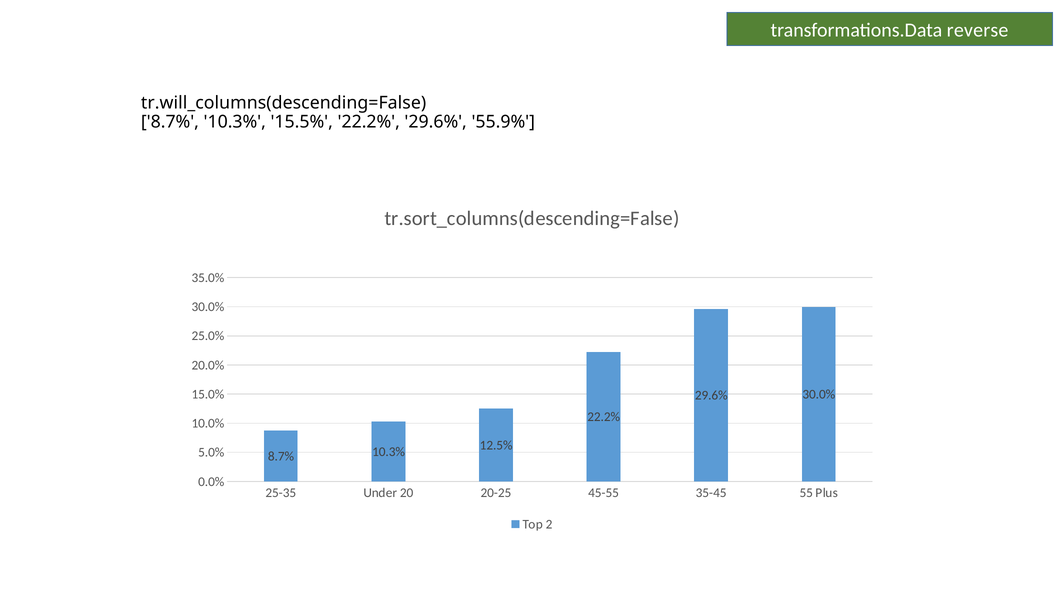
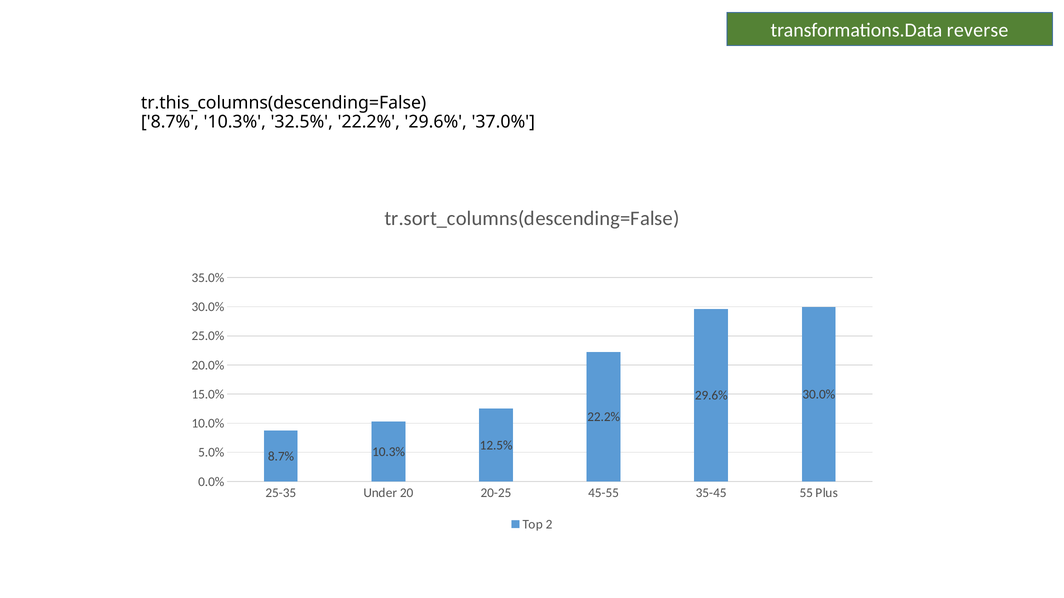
tr.will_columns(descending=False: tr.will_columns(descending=False -> tr.this_columns(descending=False (284, 103)
15.5%: 15.5% -> 32.5% (302, 122)
55.9%: 55.9% -> 37.0% (503, 122)
